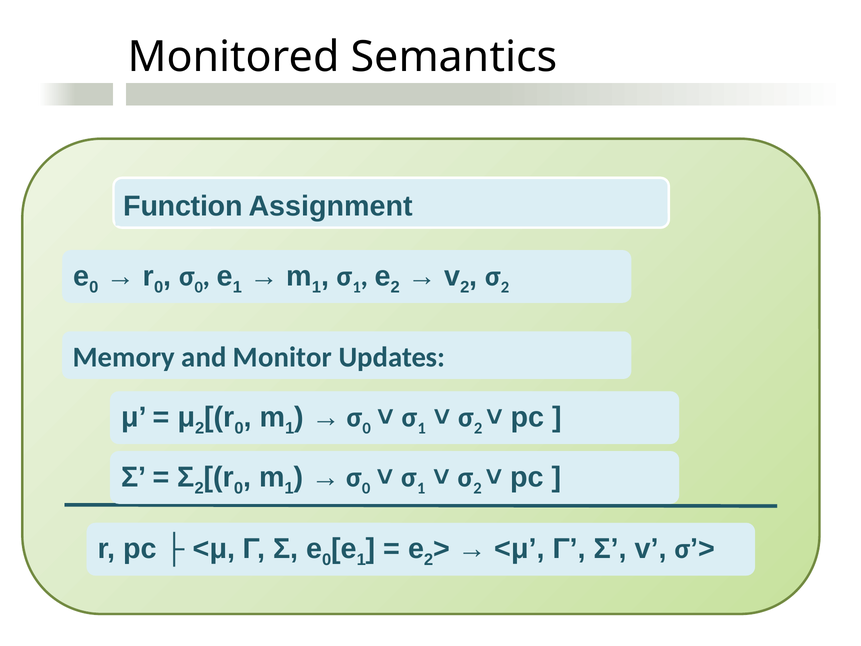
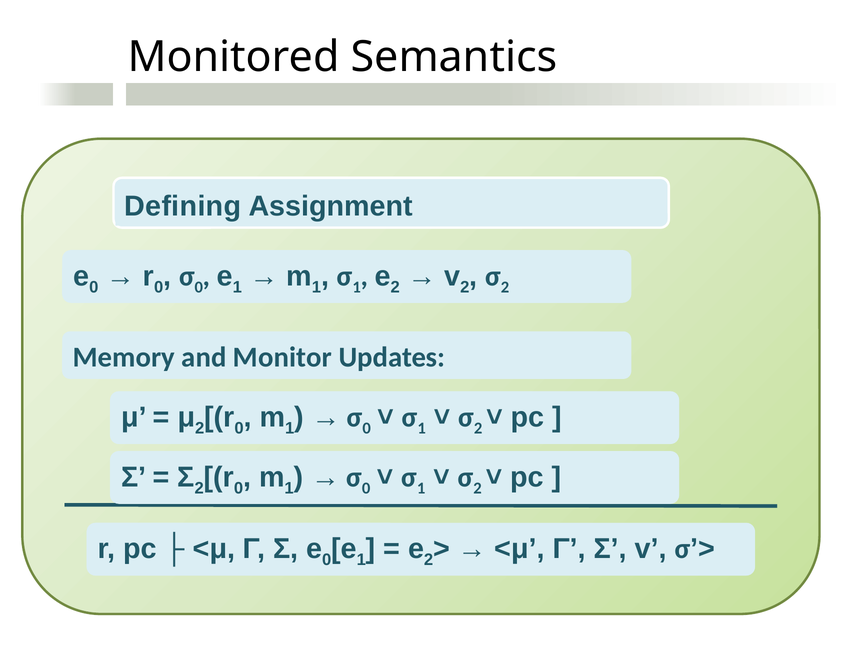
Function: Function -> Defining (183, 206)
